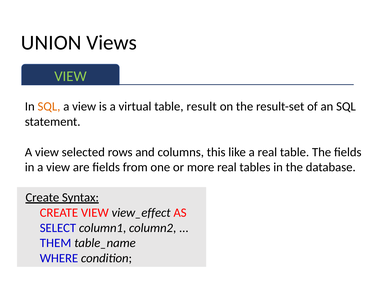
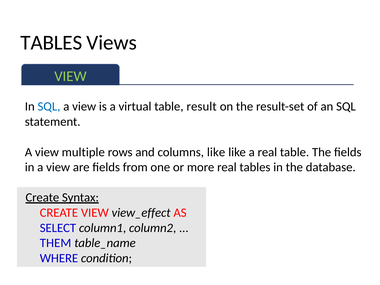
UNION: UNION -> TABLES (51, 43)
SQL colour: orange -> blue (49, 106)
selected: selected -> multiple (83, 152)
columns this: this -> like (216, 152)
